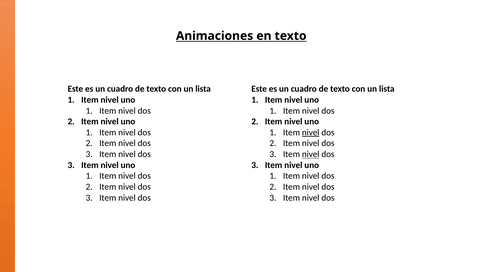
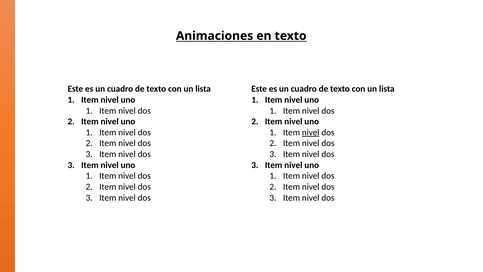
nivel underline: present -> none (311, 154)
